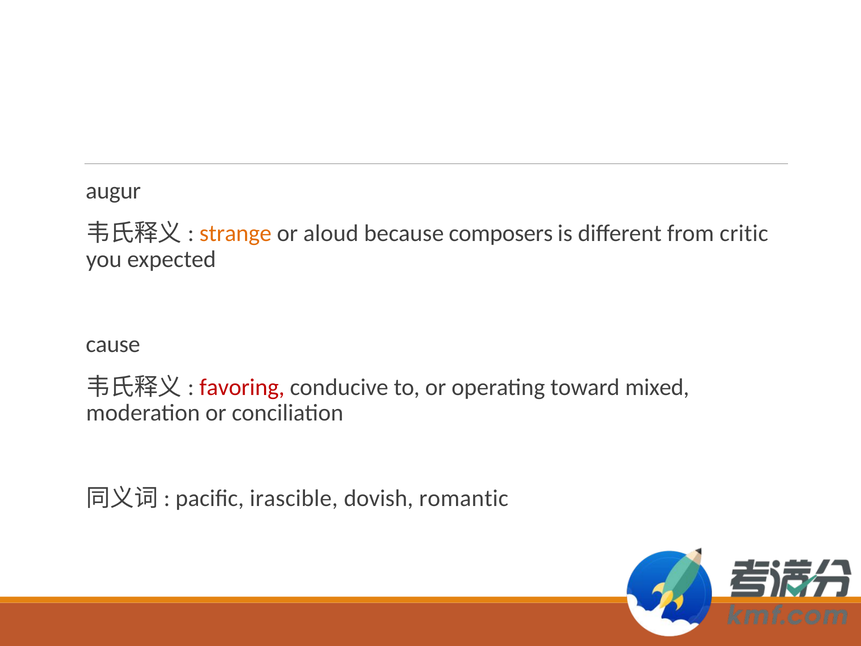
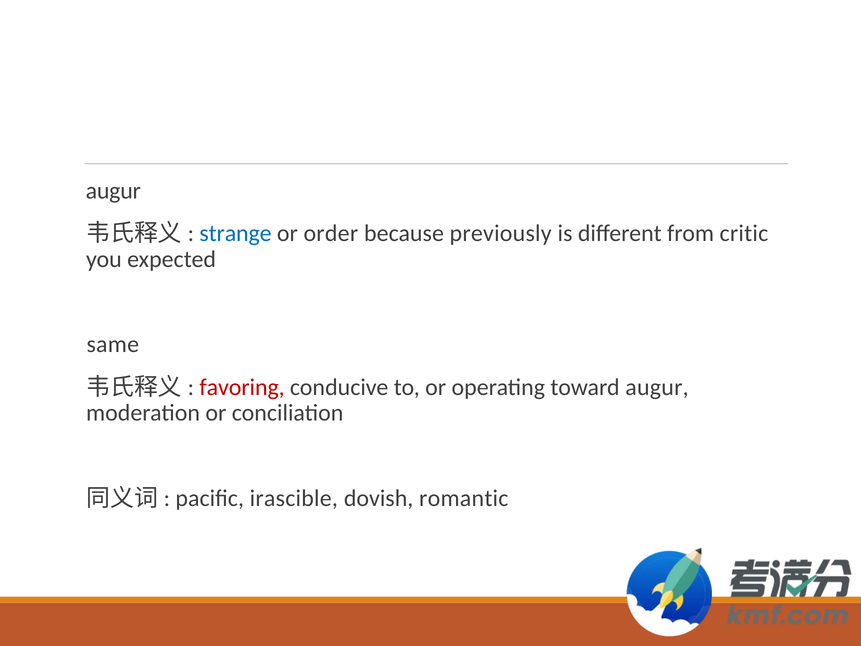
strange colour: orange -> blue (236, 233)
aloud: aloud -> order (331, 233)
composers: composers -> previously (501, 233)
cause: cause -> same (113, 344)
toward mixed: mixed -> augur (657, 387)
